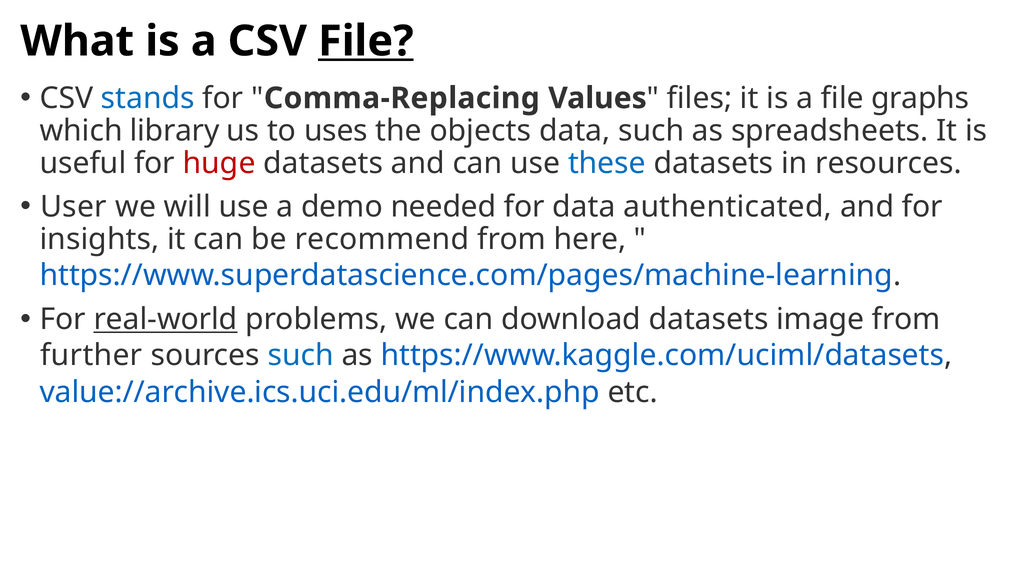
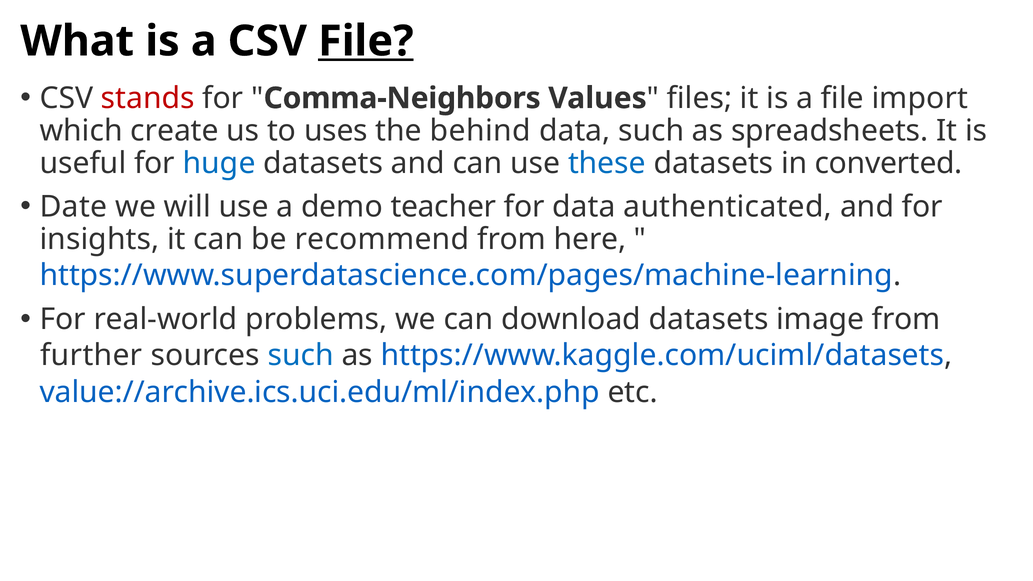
stands colour: blue -> red (148, 98)
Comma-Replacing: Comma-Replacing -> Comma-Neighbors (402, 98)
graphs: graphs -> import (920, 98)
library: library -> create (175, 131)
objects: objects -> behind (480, 131)
huge colour: red -> blue (219, 163)
resources: resources -> converted (889, 163)
User: User -> Date (73, 207)
needed: needed -> teacher (443, 207)
real-world underline: present -> none (165, 319)
